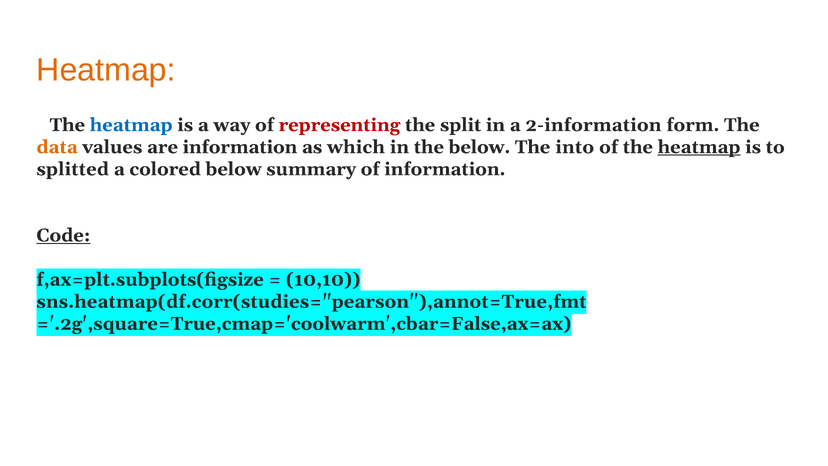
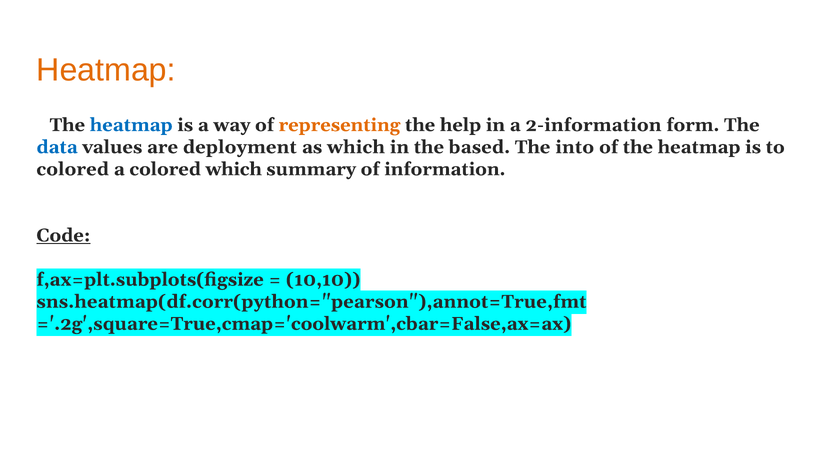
representing colour: red -> orange (339, 125)
split: split -> help (461, 125)
data colour: orange -> blue (57, 147)
are information: information -> deployment (240, 147)
the below: below -> based (479, 147)
heatmap underline: present -> none (699, 147)
splitted: splitted -> colored (73, 169)
colored below: below -> which (234, 169)
sns.heatmap(df.corr(studies="pearson"),annot=True,fmt: sns.heatmap(df.corr(studies="pearson"),annot=True,fmt -> sns.heatmap(df.corr(python="pearson"),annot=True,fmt (311, 301)
